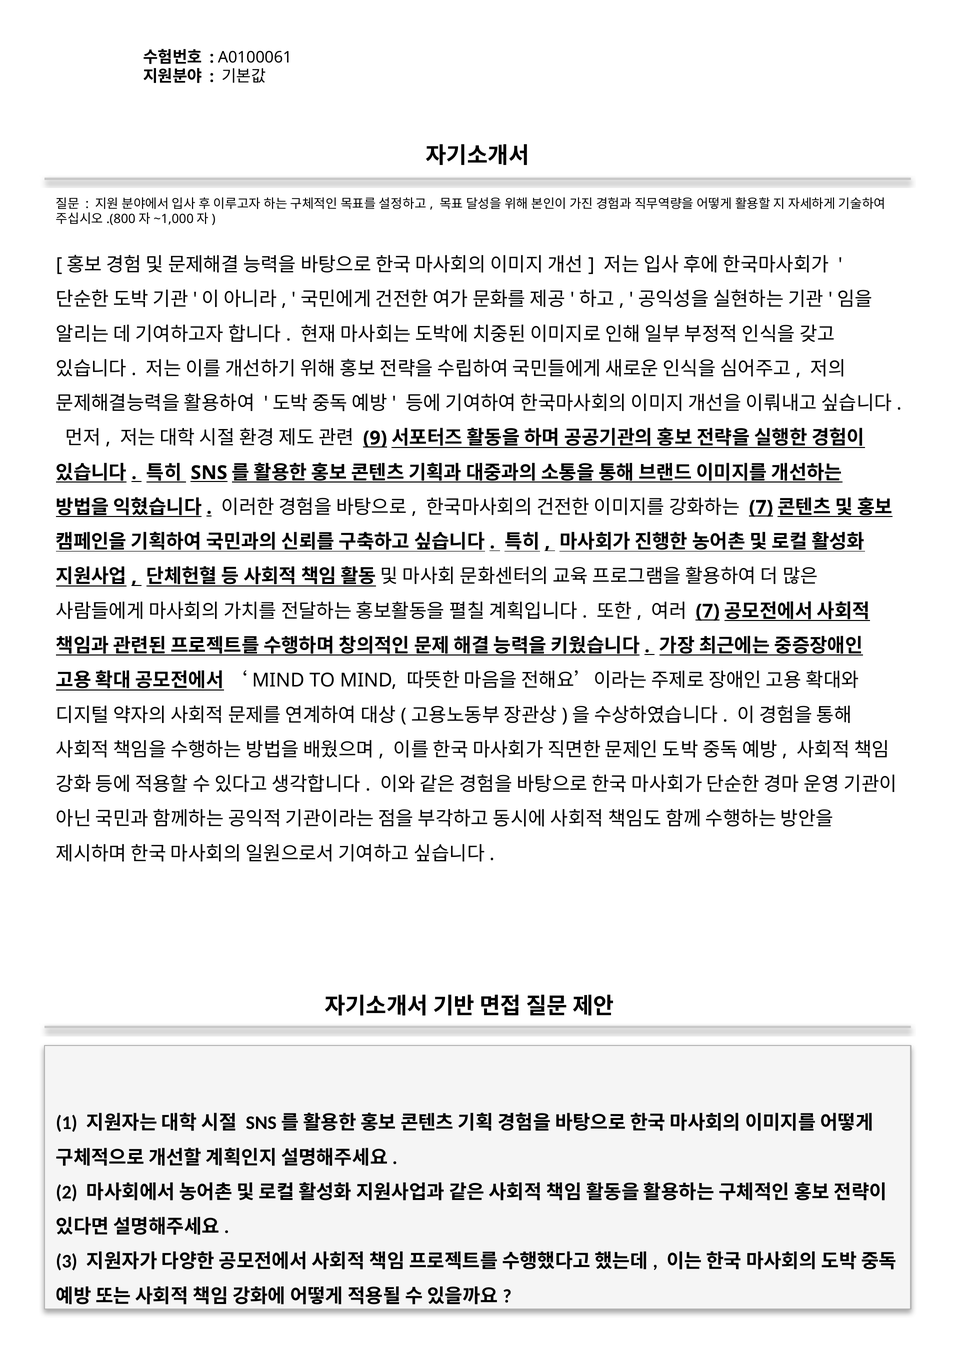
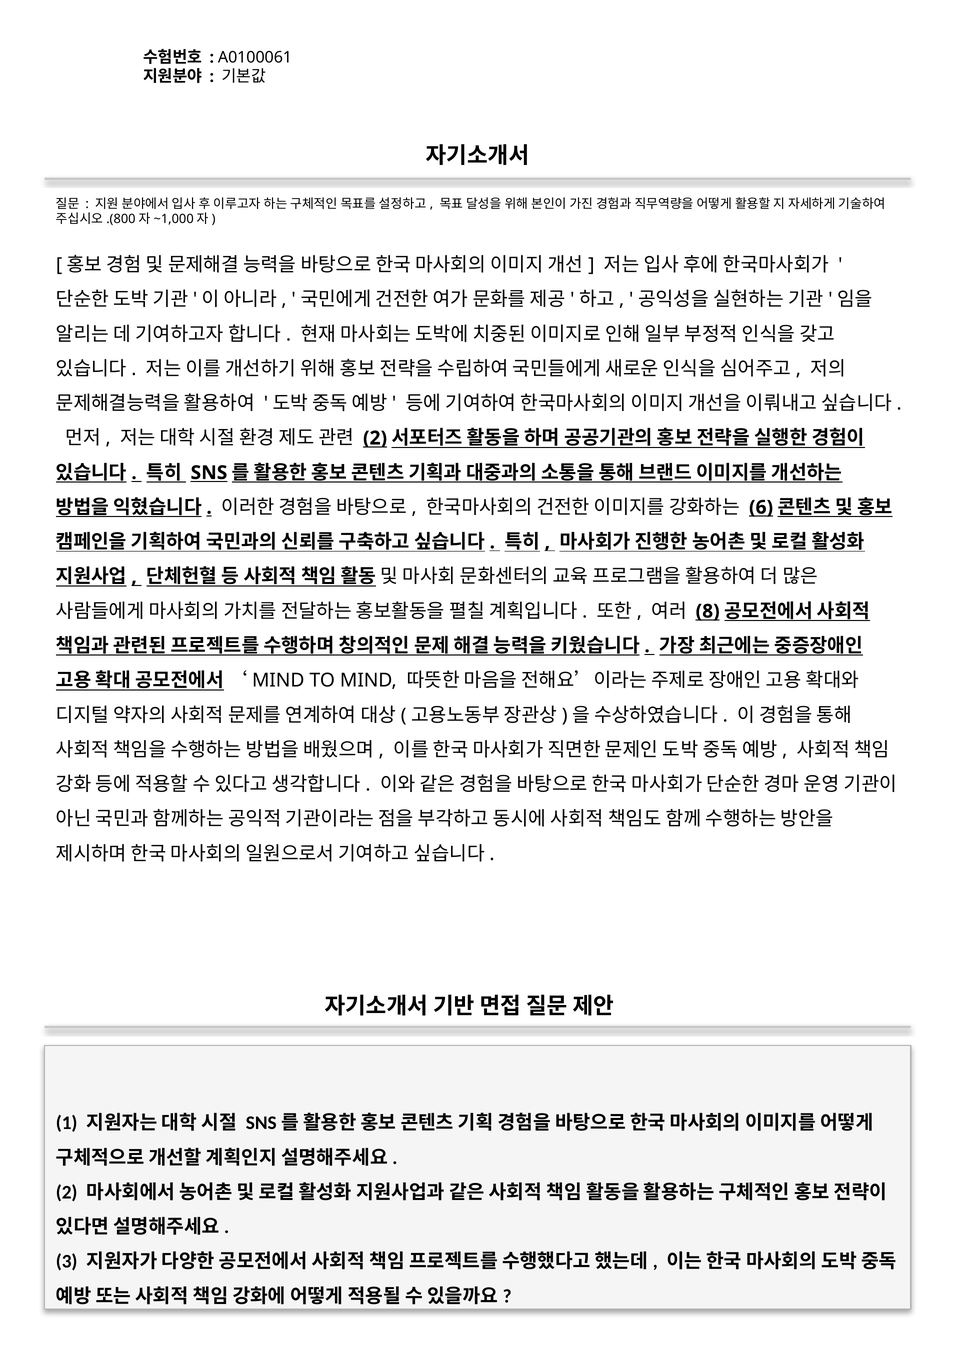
9: 9 -> 2 (375, 438)
7: 7 -> 6 (761, 508)
7: 7 -> 8 (708, 612)
